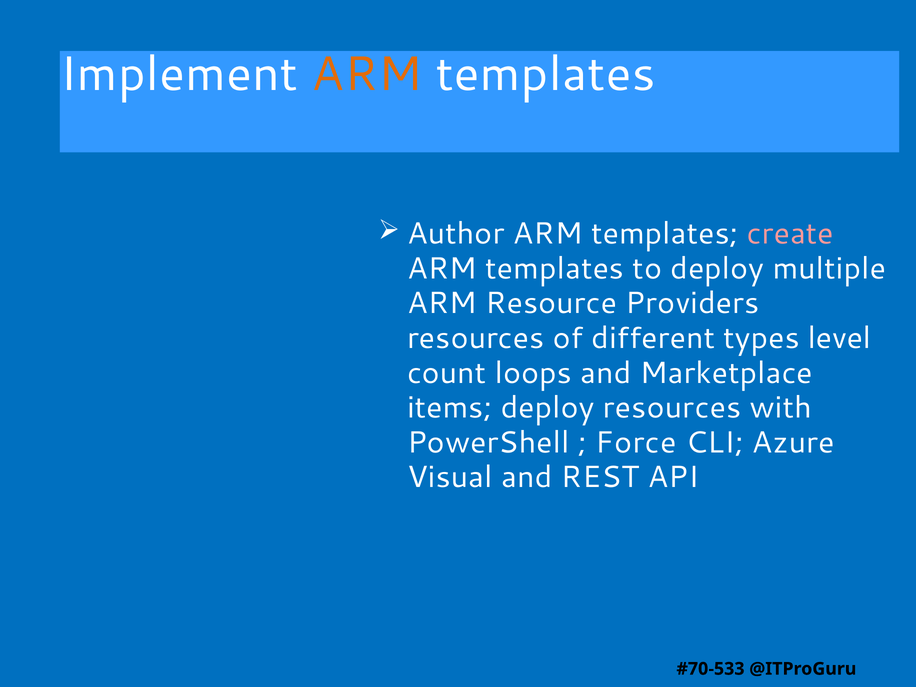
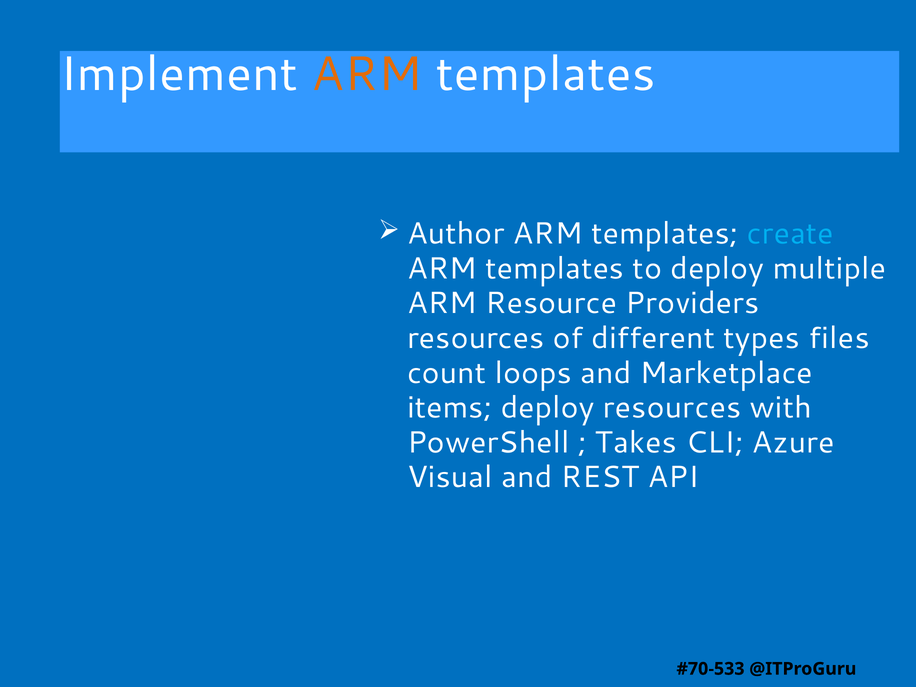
create colour: pink -> light blue (790, 234)
level: level -> files (839, 338)
Force: Force -> Takes (636, 443)
